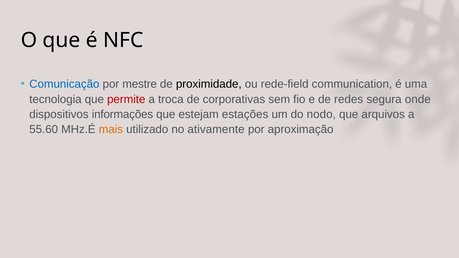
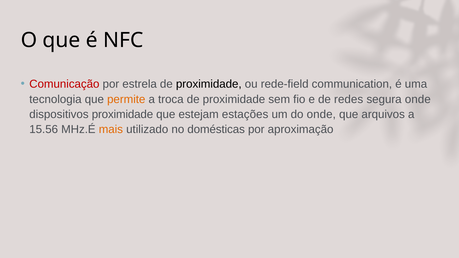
Comunicação colour: blue -> red (64, 84)
mestre: mestre -> estrela (140, 84)
permite colour: red -> orange (126, 99)
troca de corporativas: corporativas -> proximidade (234, 99)
dispositivos informações: informações -> proximidade (122, 114)
do nodo: nodo -> onde (321, 114)
55.60: 55.60 -> 15.56 (44, 130)
ativamente: ativamente -> domésticas (216, 130)
